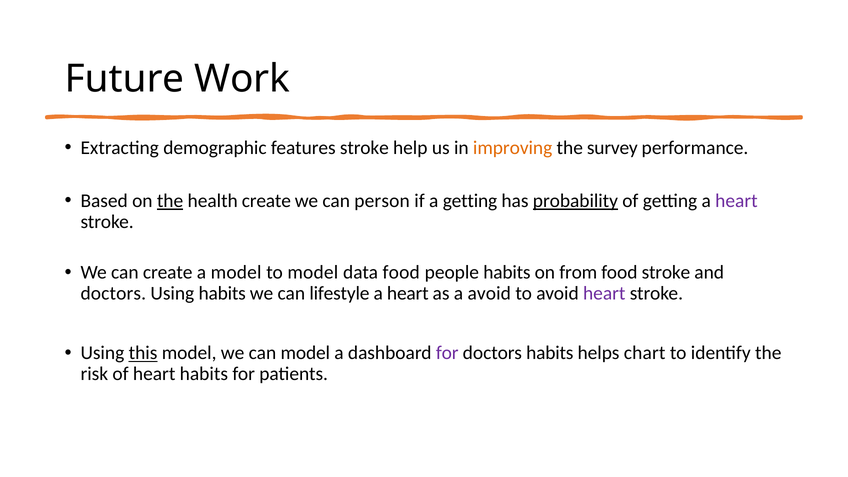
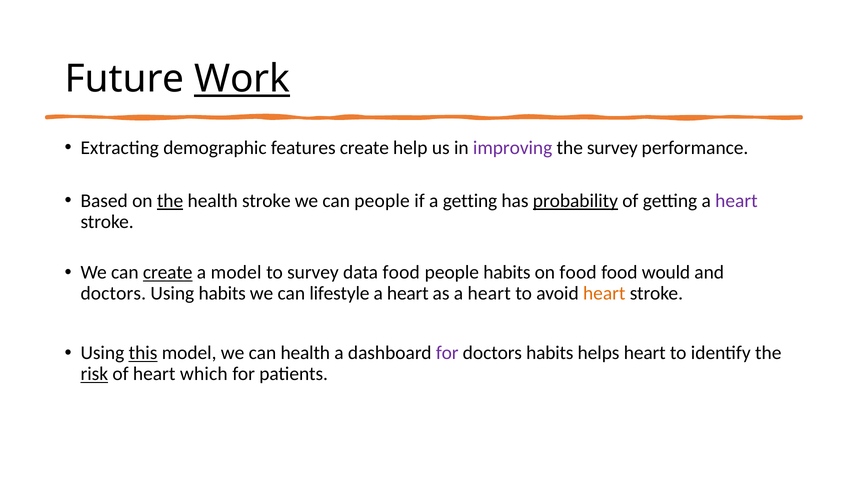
Work underline: none -> present (242, 79)
features stroke: stroke -> create (364, 148)
improving colour: orange -> purple (513, 148)
health create: create -> stroke (266, 201)
can person: person -> people (382, 201)
create underline: none -> present (168, 273)
to model: model -> survey (313, 273)
on from: from -> food (578, 273)
food stroke: stroke -> would (666, 273)
as a avoid: avoid -> heart (489, 293)
heart colour: purple -> orange (604, 293)
can model: model -> health (305, 353)
helps chart: chart -> heart (645, 353)
risk underline: none -> present (94, 374)
heart habits: habits -> which (204, 374)
